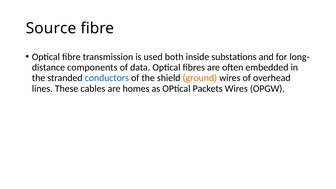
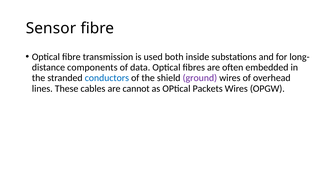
Source: Source -> Sensor (51, 28)
ground colour: orange -> purple (200, 78)
homes: homes -> cannot (136, 89)
